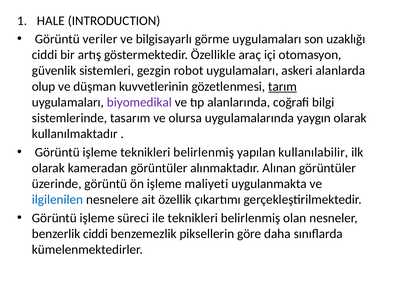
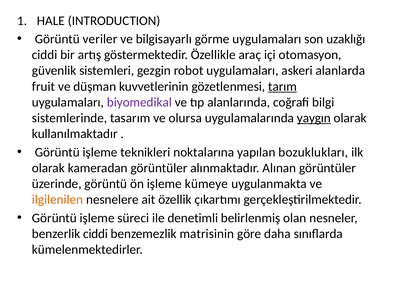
olup: olup -> fruit (44, 87)
yaygın underline: none -> present (314, 118)
işleme teknikleri belirlenmiş: belirlenmiş -> noktalarına (204, 152)
kullanılabilir: kullanılabilir -> bozuklukları (313, 152)
maliyeti: maliyeti -> kümeye (206, 184)
ilgilenilen colour: blue -> orange (58, 200)
ile teknikleri: teknikleri -> denetimli (193, 218)
piksellerin: piksellerin -> matrisinin (207, 234)
